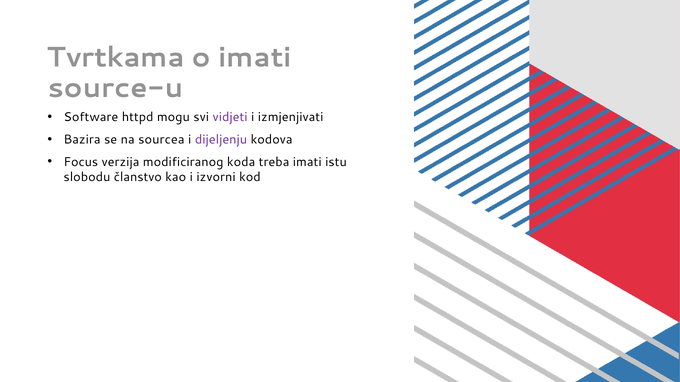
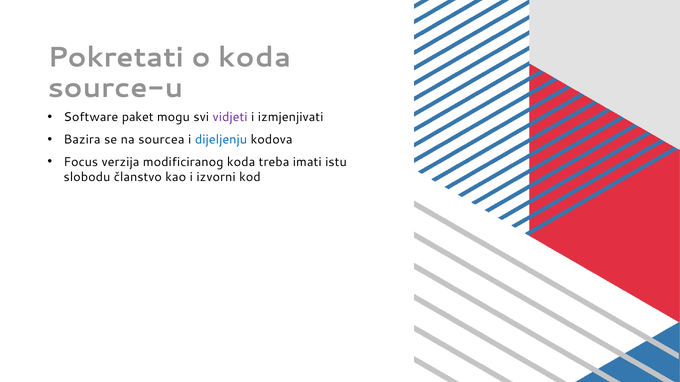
Tvrtkama: Tvrtkama -> Pokretati (116, 58)
o imati: imati -> koda (255, 58)
httpd: httpd -> paket (138, 117)
dijeljenju colour: purple -> blue (221, 140)
